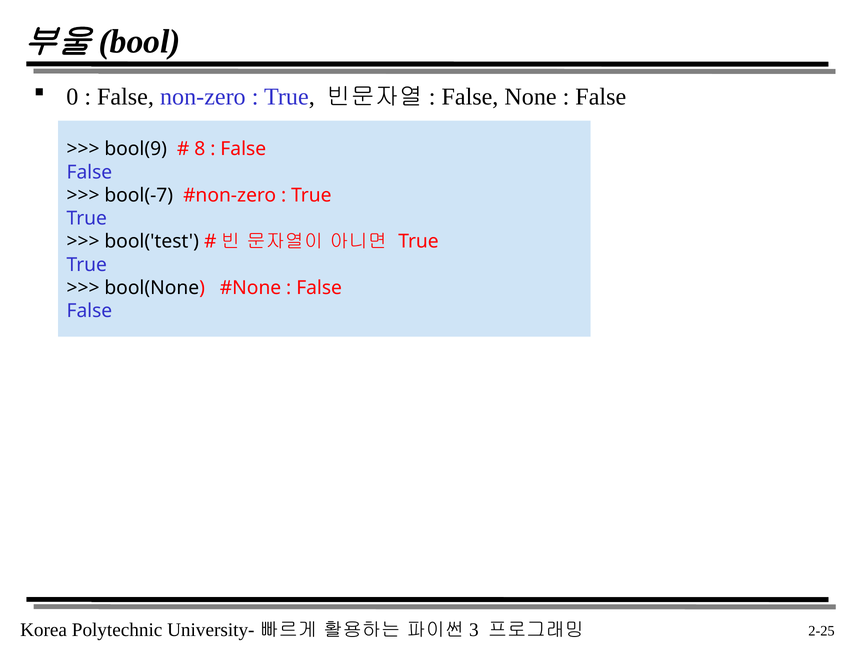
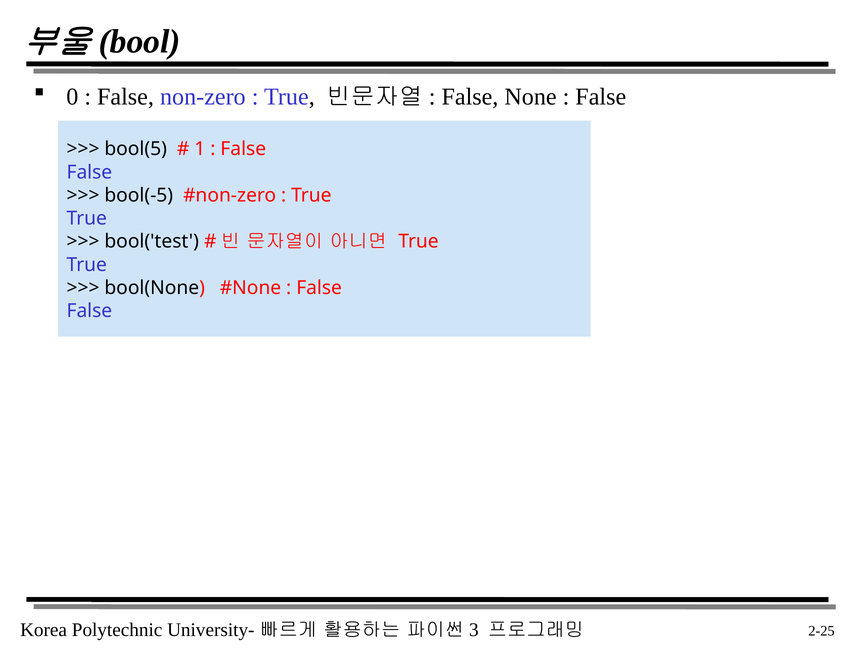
bool(9: bool(9 -> bool(5 (136, 149)
8: 8 -> 1 (200, 149)
bool(-7: bool(-7 -> bool(-5 (139, 195)
